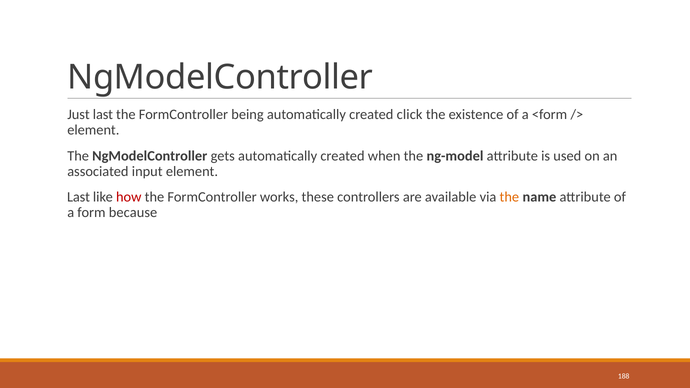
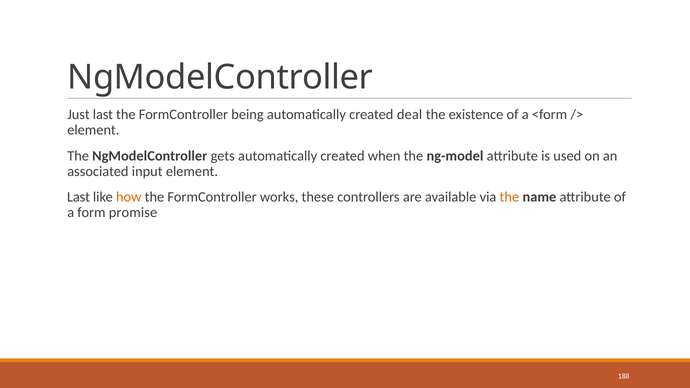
click: click -> deal (410, 115)
how colour: red -> orange (129, 197)
because: because -> promise (133, 213)
